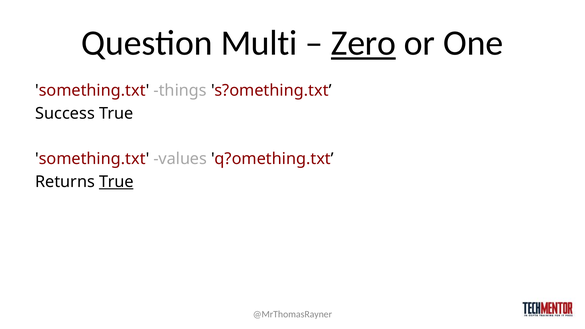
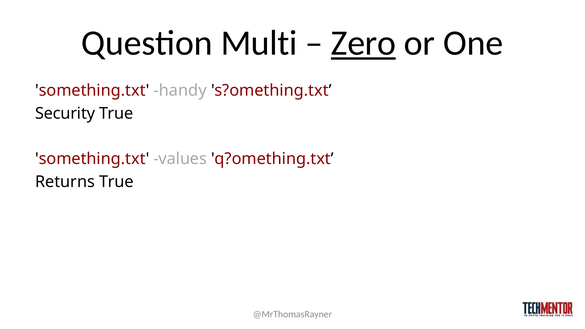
things: things -> handy (180, 91)
Success: Success -> Security (65, 113)
True underline: present -> none (116, 182)
